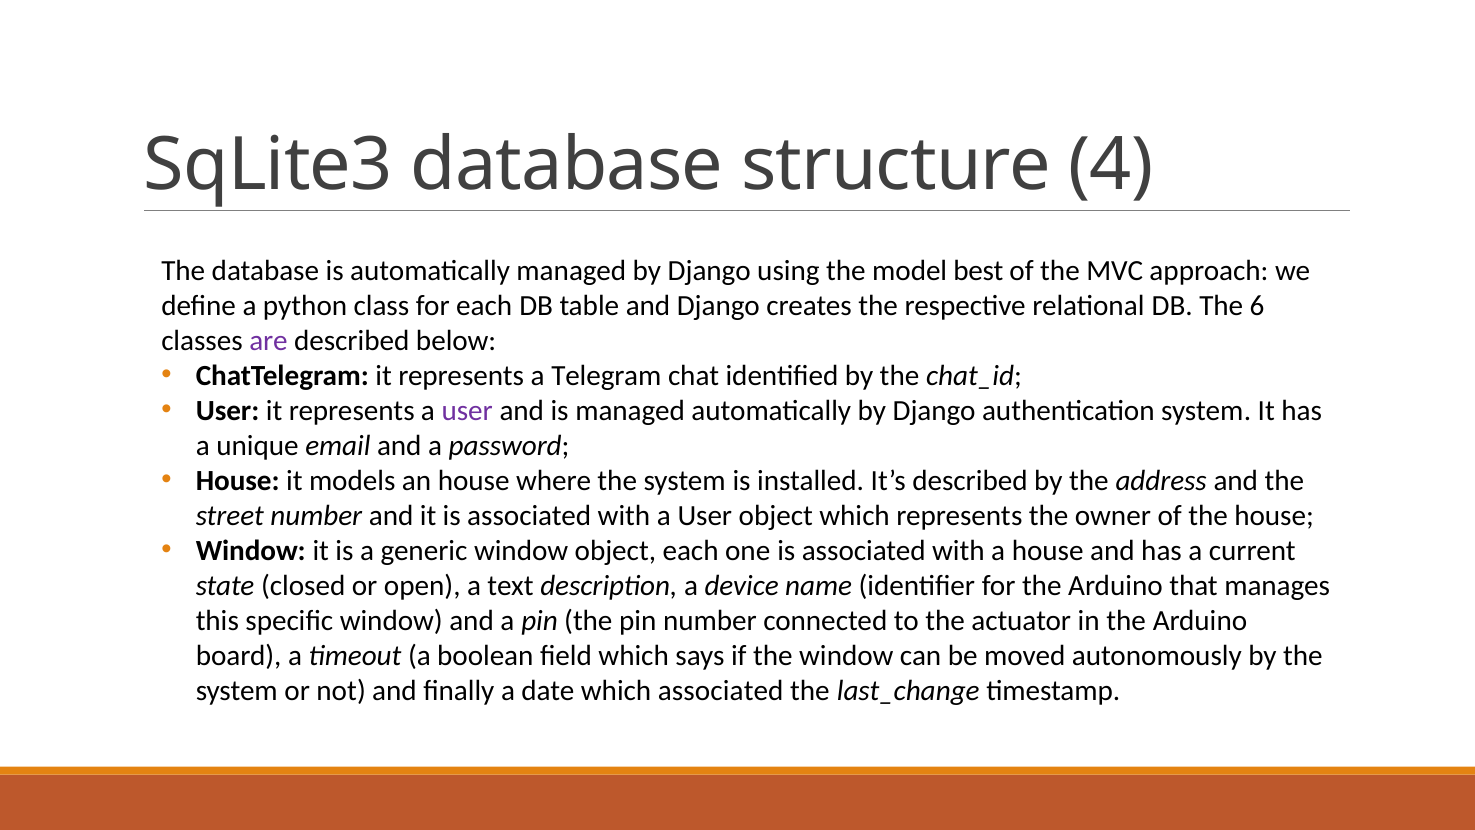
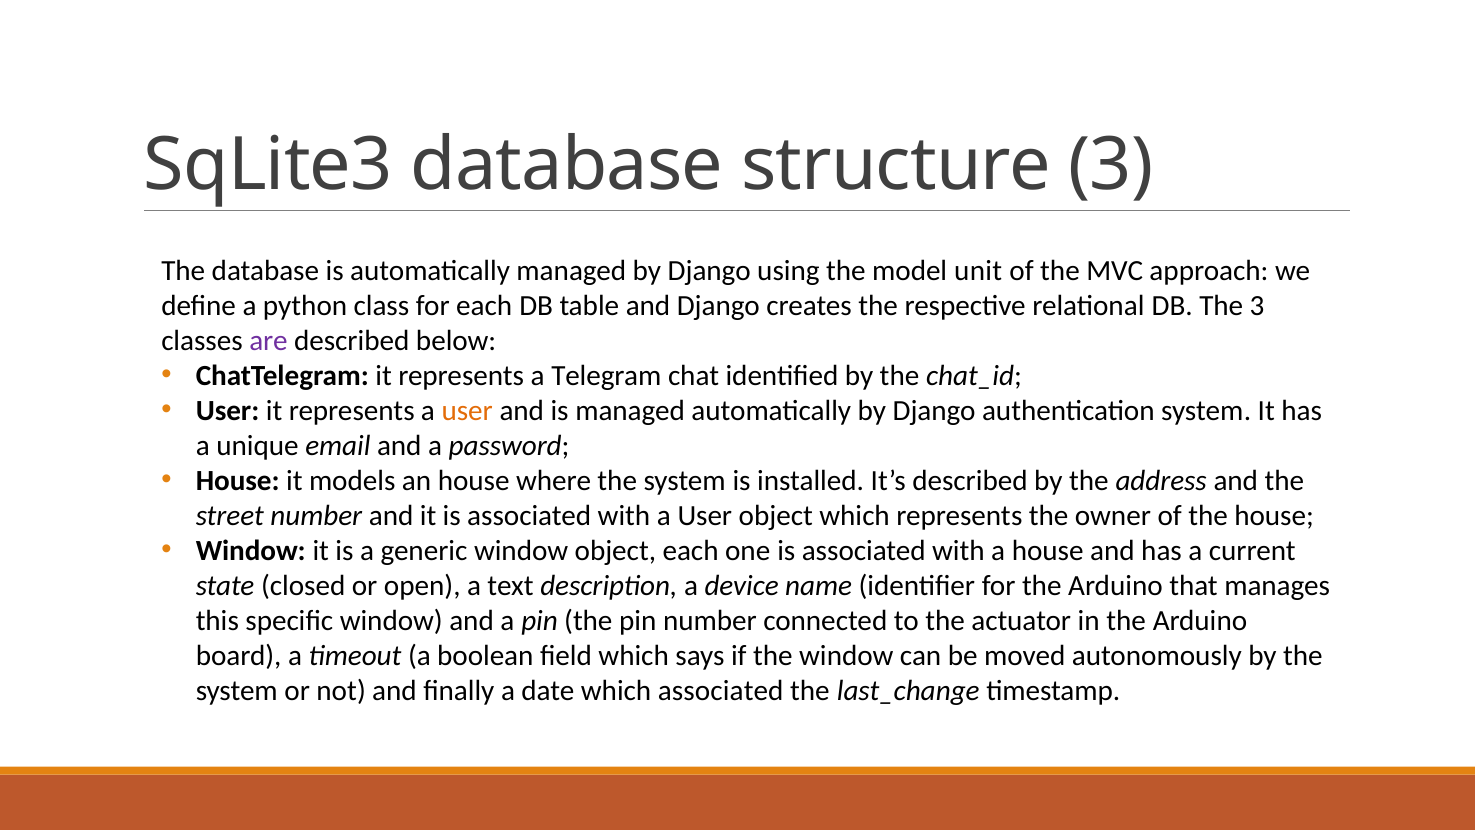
structure 4: 4 -> 3 (1111, 165)
best: best -> unit (978, 271)
The 6: 6 -> 3 (1257, 306)
user colour: purple -> orange (467, 411)
